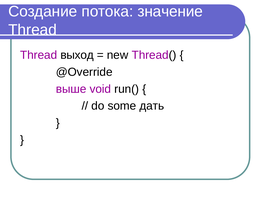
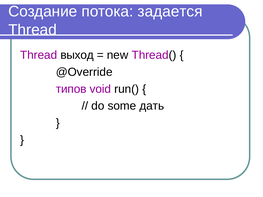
значение: значение -> задается (170, 11)
выше: выше -> типов (71, 89)
